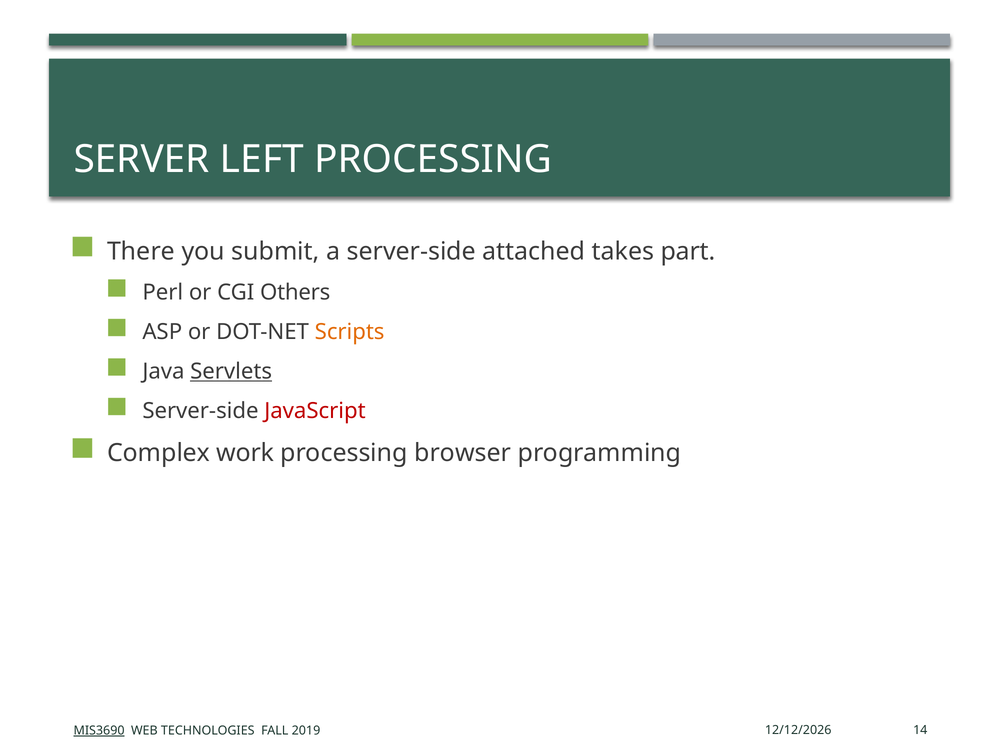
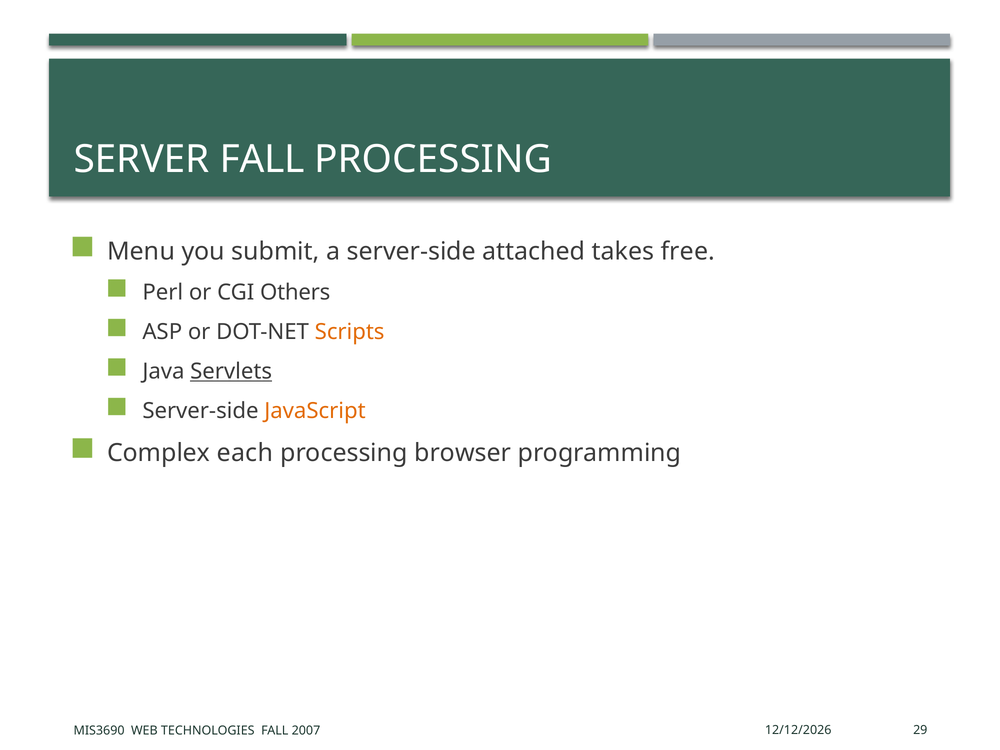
SERVER LEFT: LEFT -> FALL (262, 159)
There: There -> Menu (141, 252)
part: part -> free (688, 252)
JavaScript colour: red -> orange (315, 411)
work: work -> each (245, 453)
14: 14 -> 29 (920, 730)
MIS3690 underline: present -> none (99, 731)
2019: 2019 -> 2007 (306, 731)
